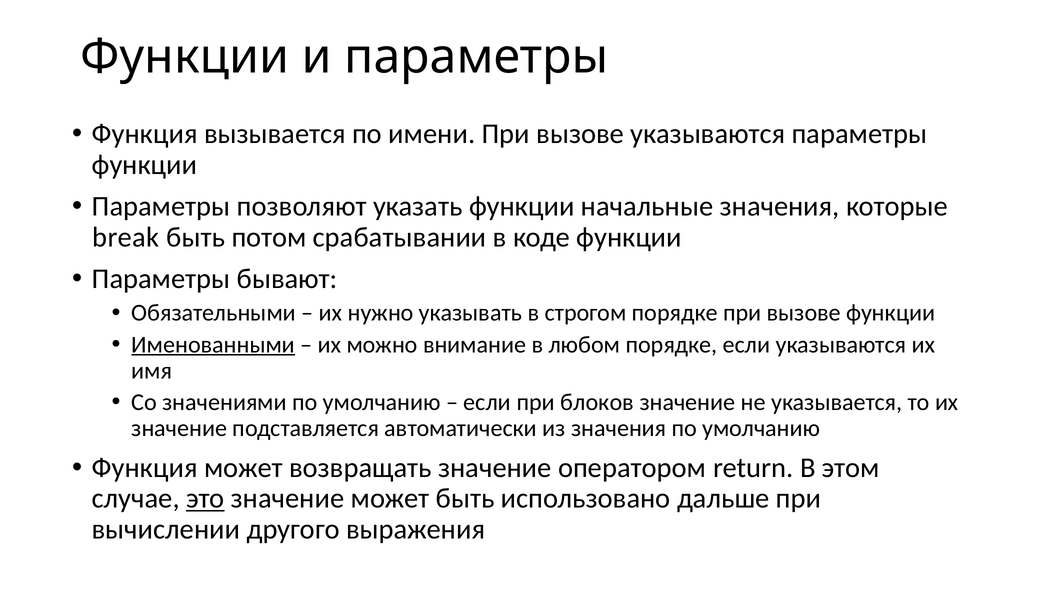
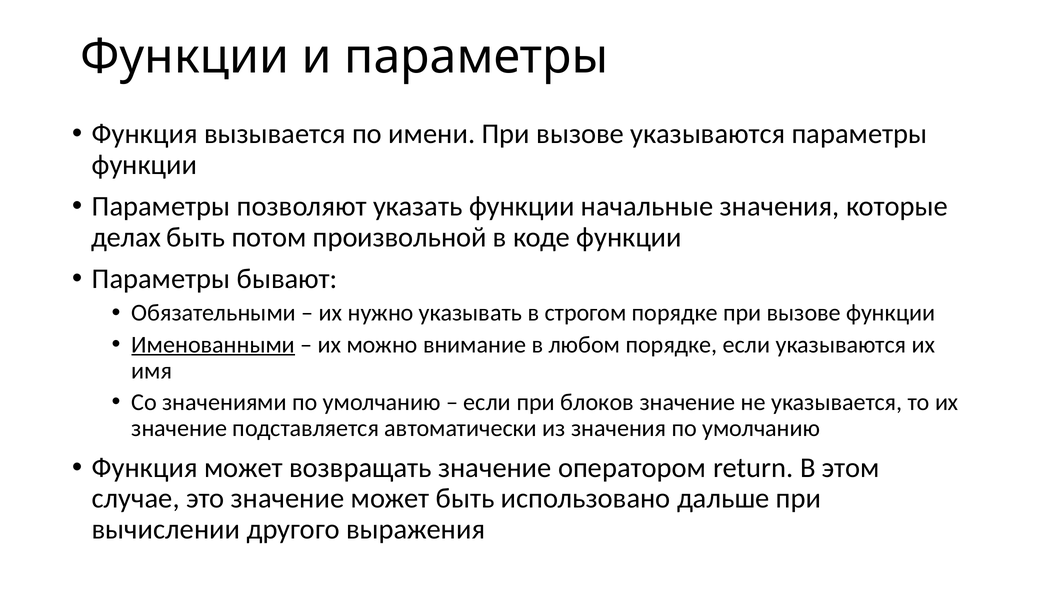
break: break -> делах (126, 237)
срабатывании: срабатывании -> произвольной (400, 237)
это underline: present -> none (205, 498)
